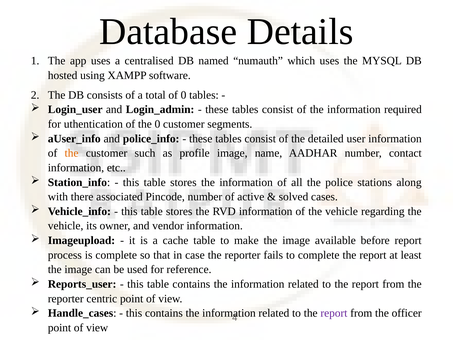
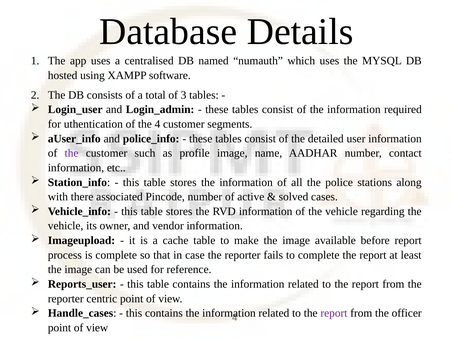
of 0: 0 -> 3 (184, 95)
the 0: 0 -> 4 (157, 124)
the colour: orange -> purple (72, 153)
